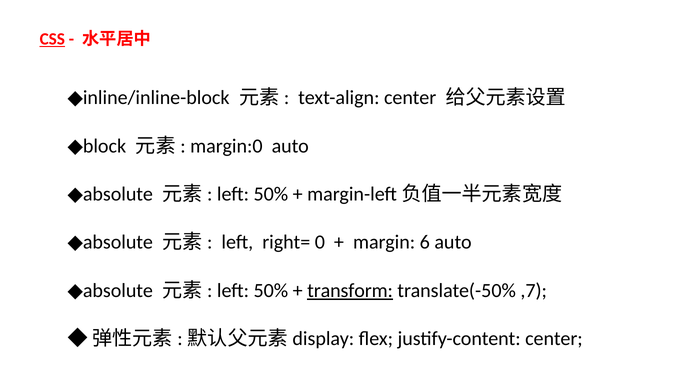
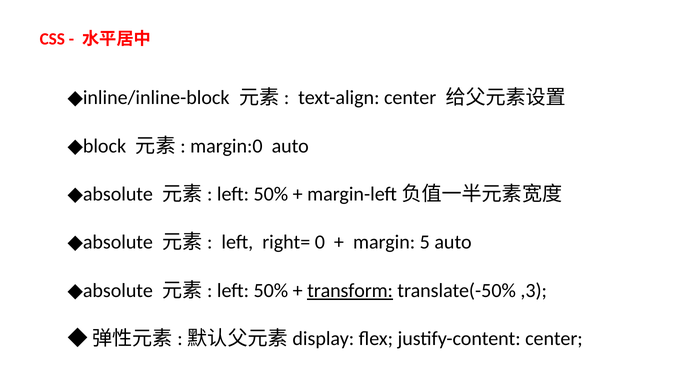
CSS underline: present -> none (52, 39)
6: 6 -> 5 (425, 242)
,7: ,7 -> ,3 (534, 291)
